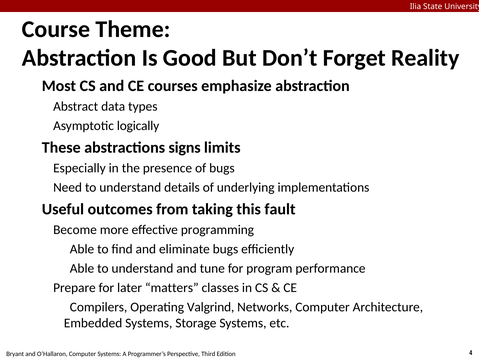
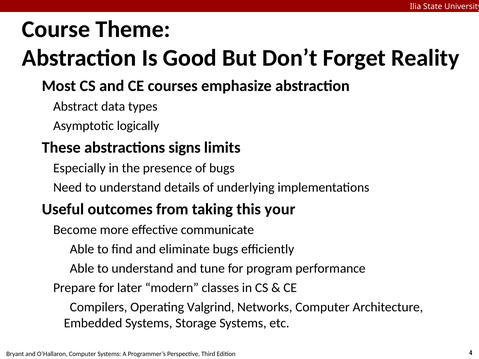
fault: fault -> your (280, 209)
programming: programming -> communicate (217, 230)
matters: matters -> modern (172, 288)
